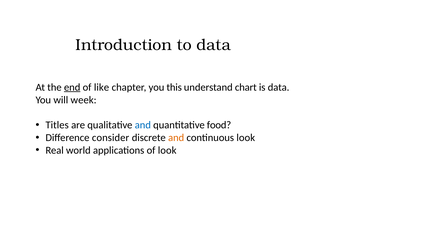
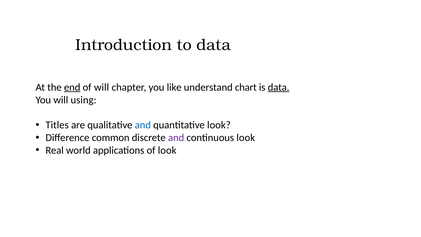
of like: like -> will (102, 87)
this: this -> like (174, 87)
data underline: none -> present (279, 87)
week: week -> using (84, 100)
quantitative food: food -> look (219, 125)
consider: consider -> common (111, 138)
and colour: orange -> purple (176, 138)
